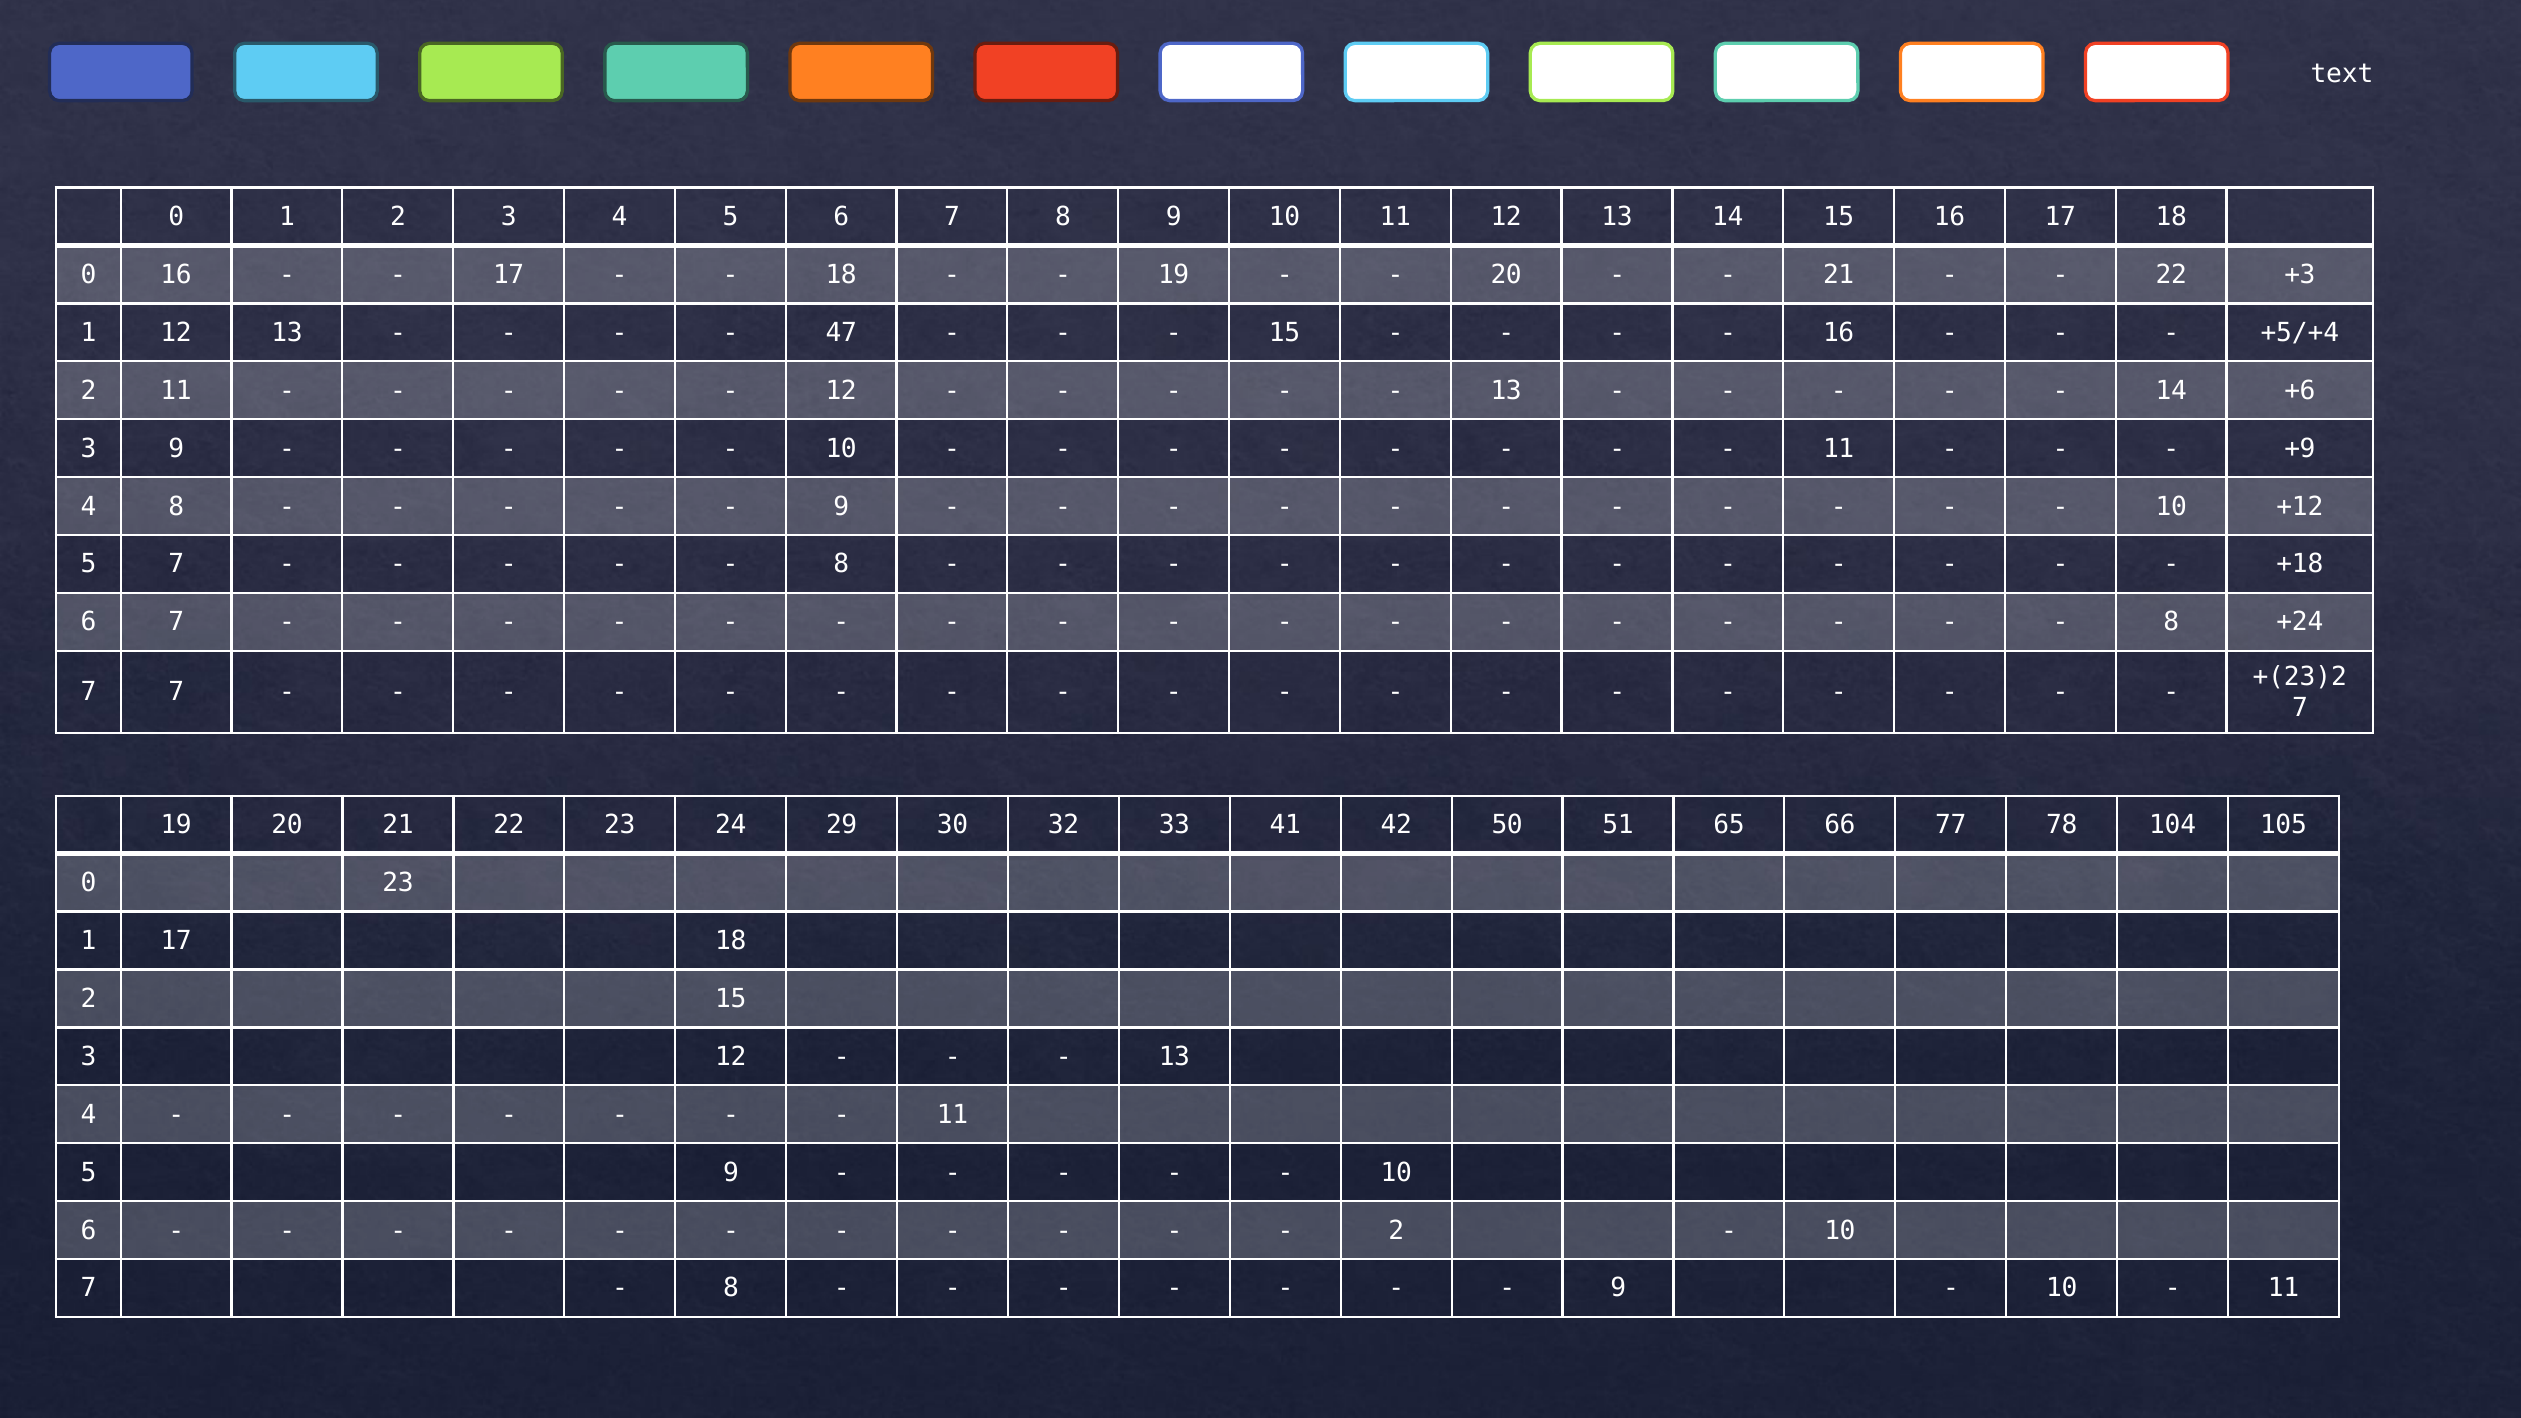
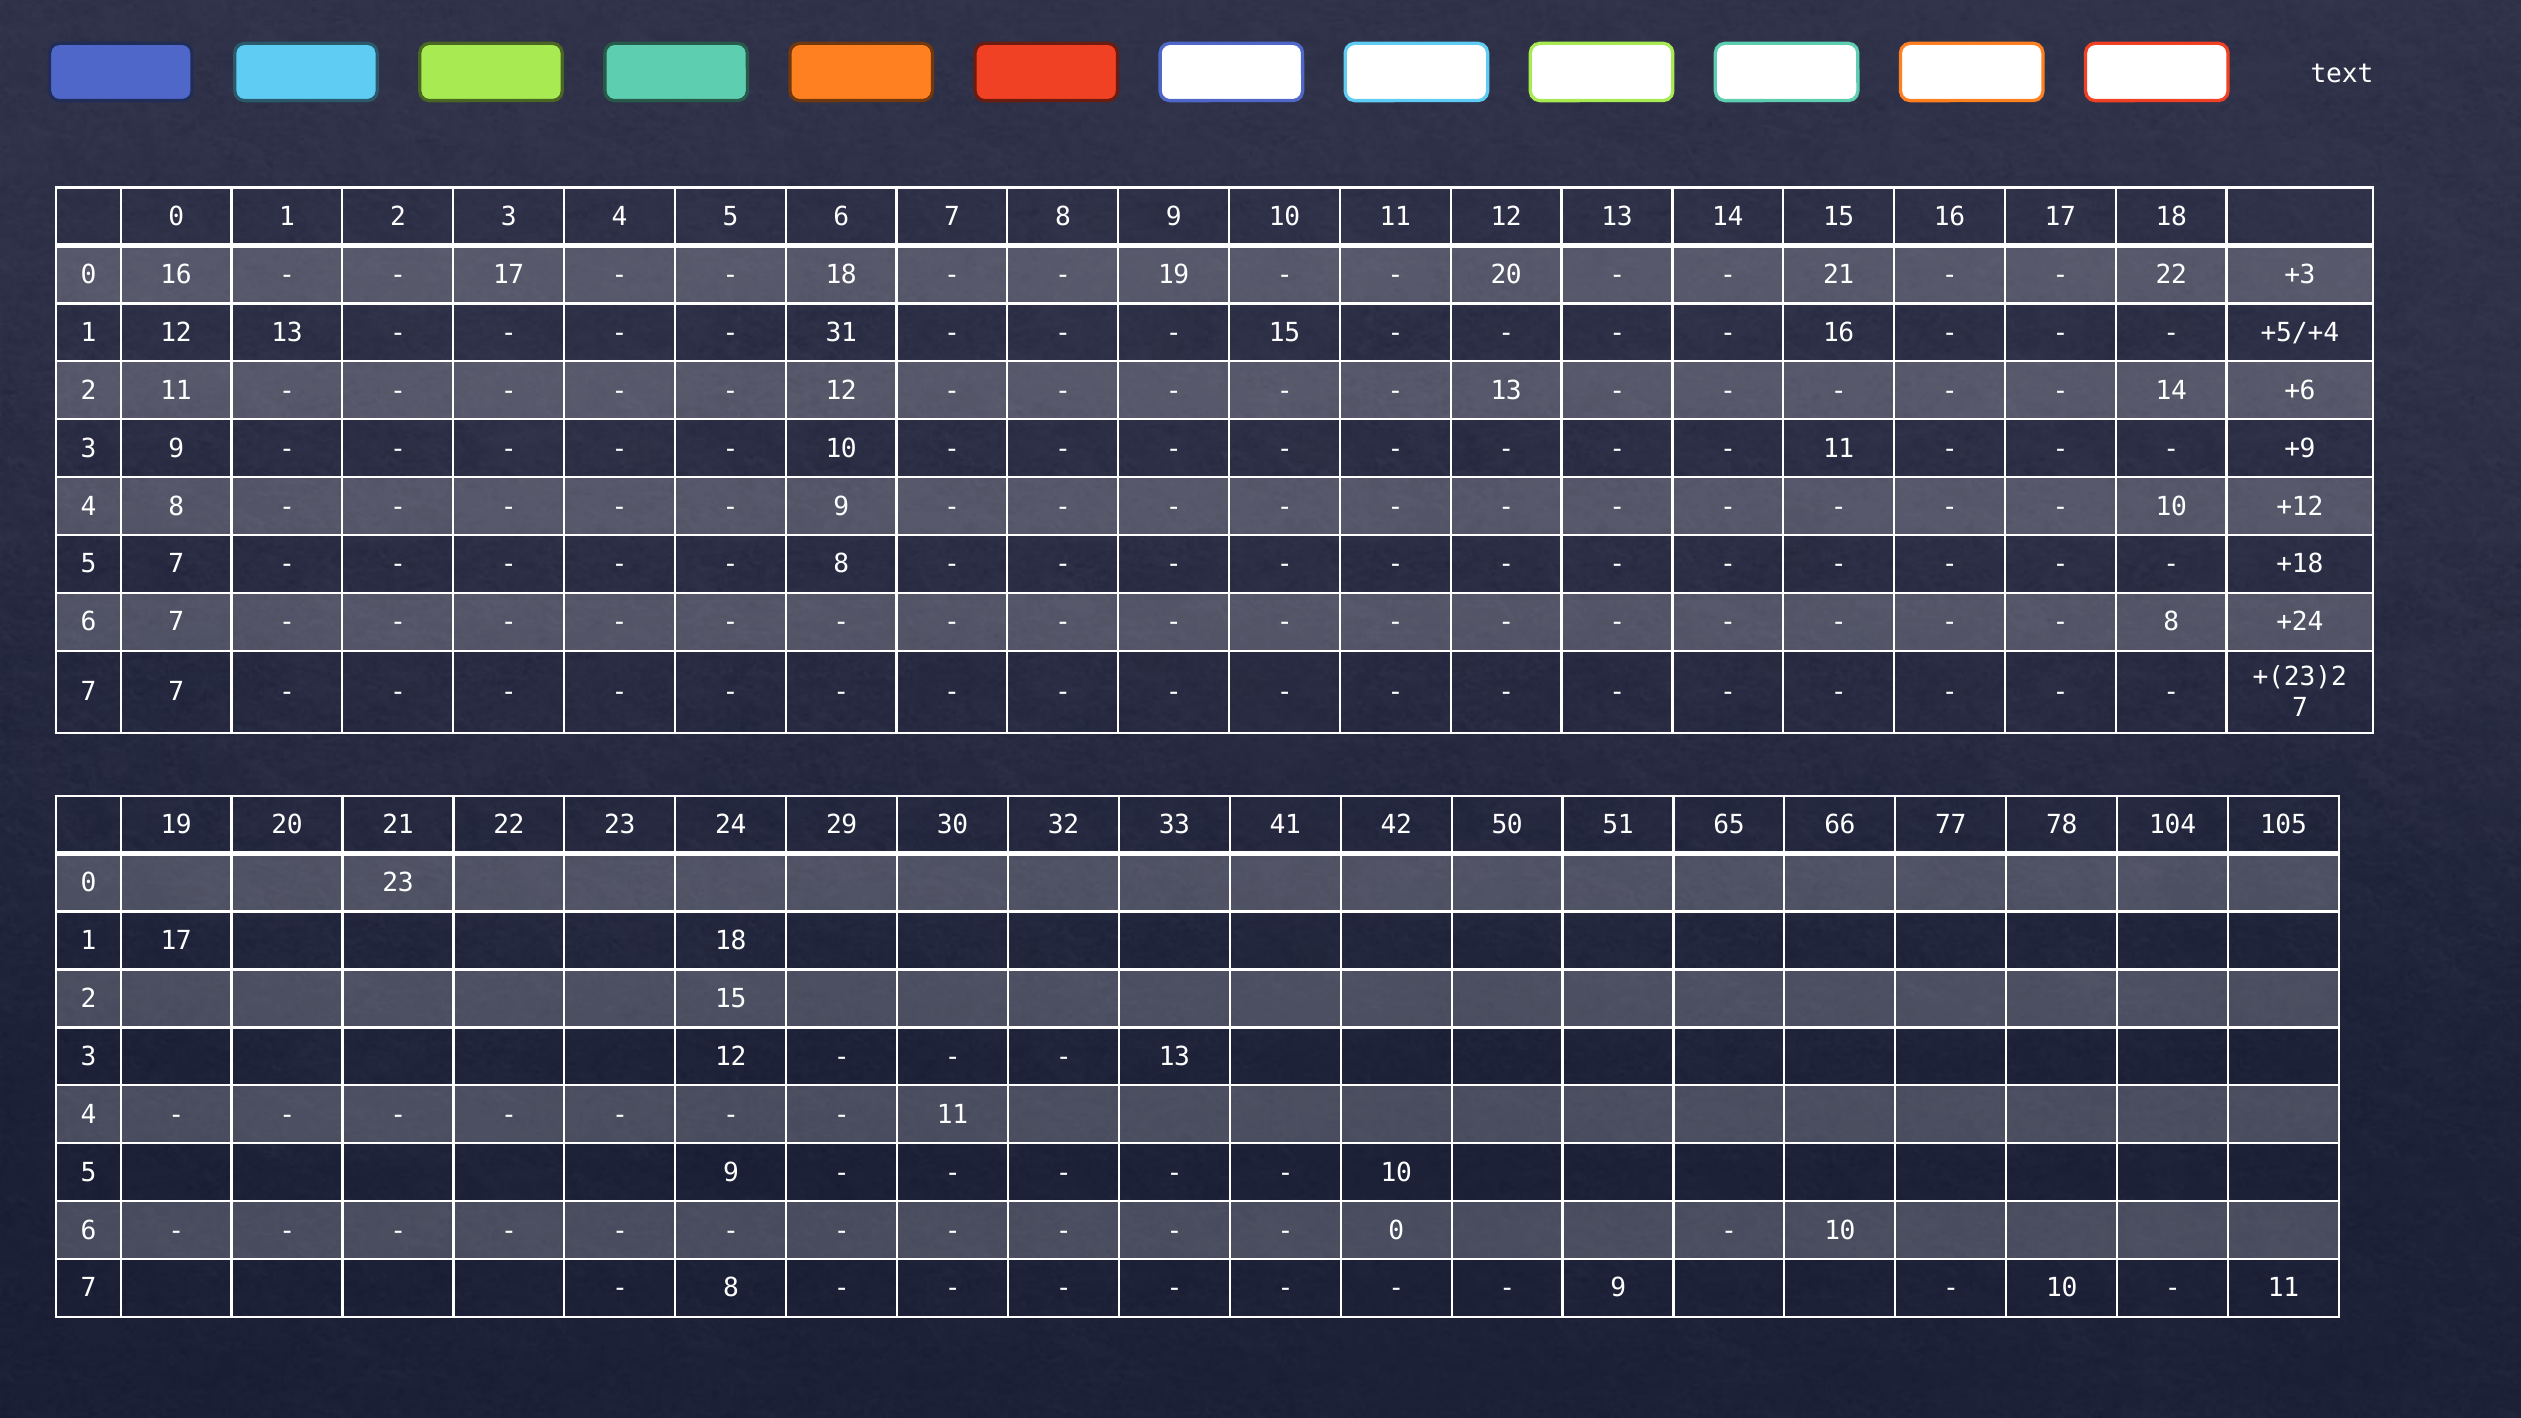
47: 47 -> 31 (841, 333)
2: 2 -> 0 (1396, 1230)
